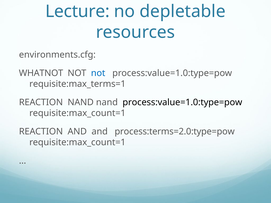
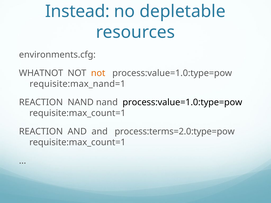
Lecture: Lecture -> Instead (77, 11)
not colour: blue -> orange (98, 73)
requisite:max_terms=1: requisite:max_terms=1 -> requisite:max_nand=1 (77, 84)
